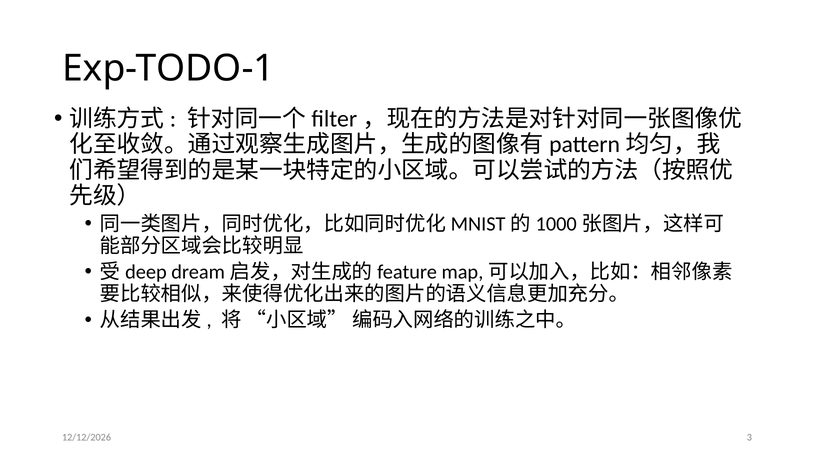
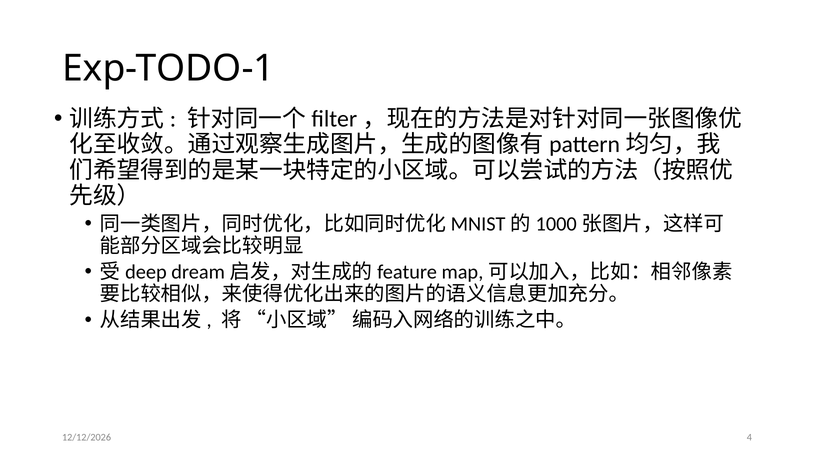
3: 3 -> 4 (749, 437)
